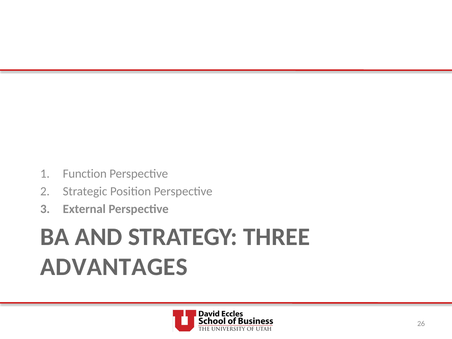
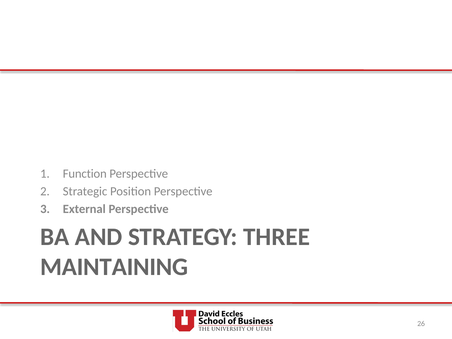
ADVANTAGES: ADVANTAGES -> MAINTAINING (114, 267)
